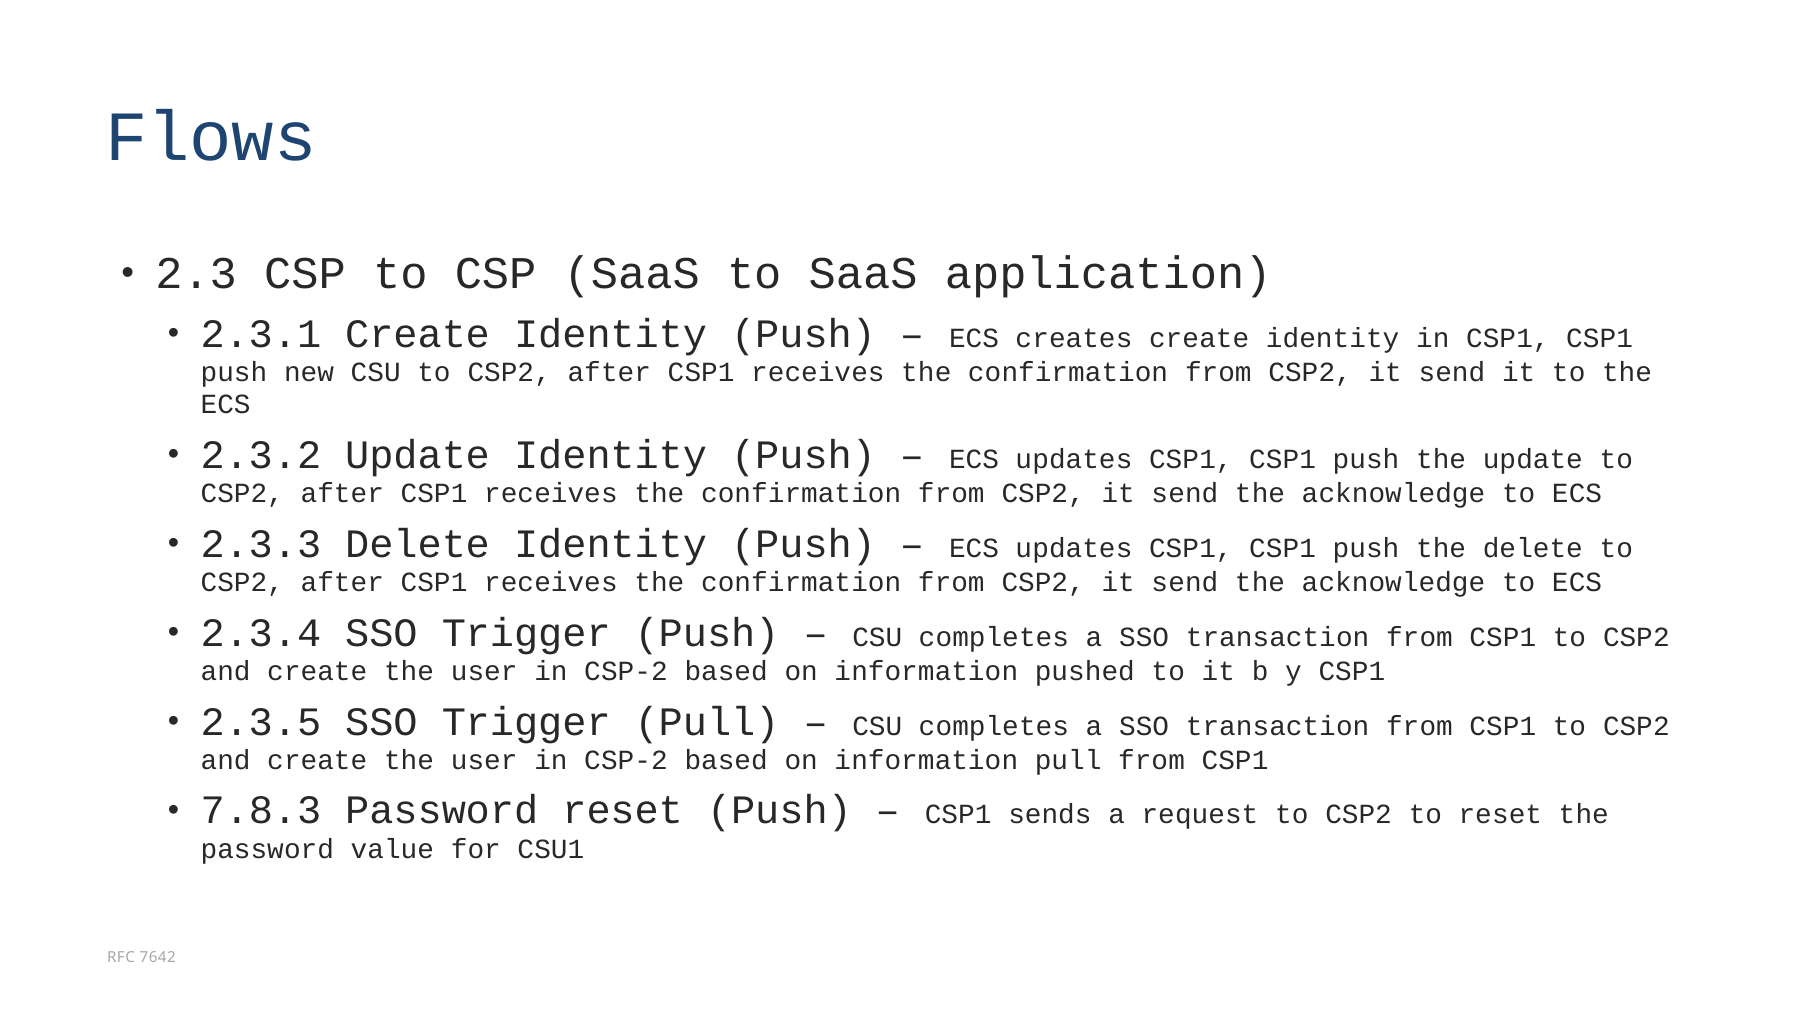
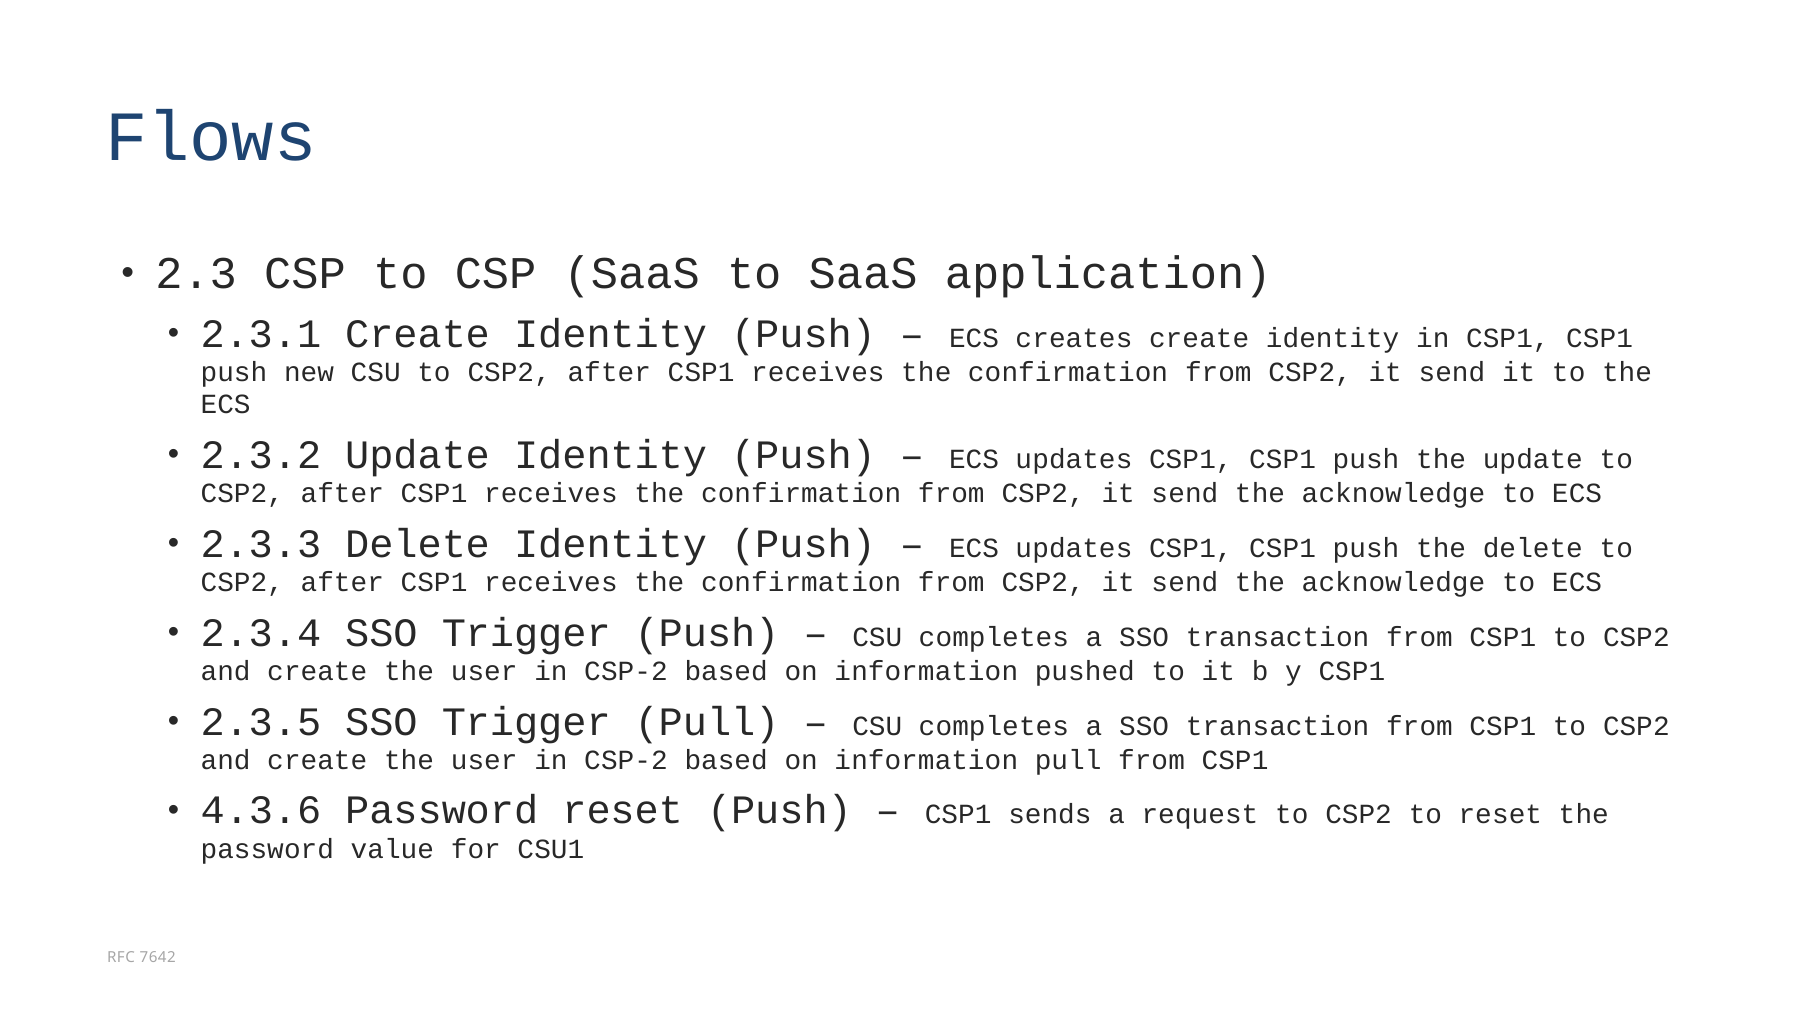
7.8.3: 7.8.3 -> 4.3.6 (261, 811)
